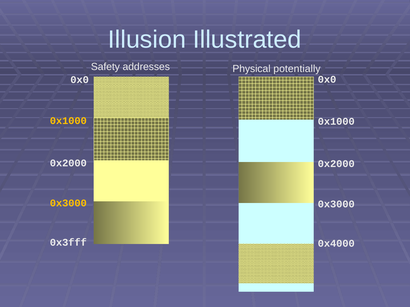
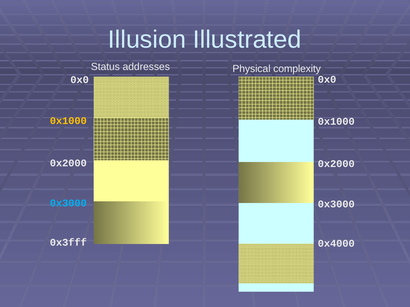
Safety: Safety -> Status (105, 67)
potentially: potentially -> complexity (297, 69)
0x3000 colour: yellow -> light blue (68, 204)
